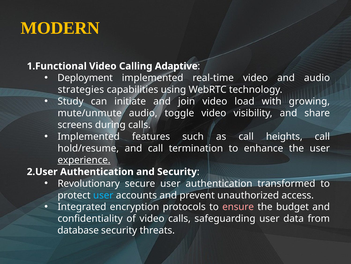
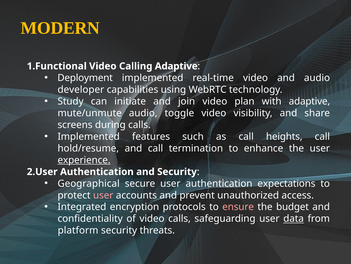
strategies: strategies -> developer (81, 89)
load: load -> plan (245, 101)
with growing: growing -> adaptive (309, 101)
Revolutionary: Revolutionary -> Geographical (89, 183)
transformed: transformed -> expectations (286, 183)
user colour: light blue -> pink (103, 195)
data underline: none -> present (294, 218)
database: database -> platform (78, 230)
